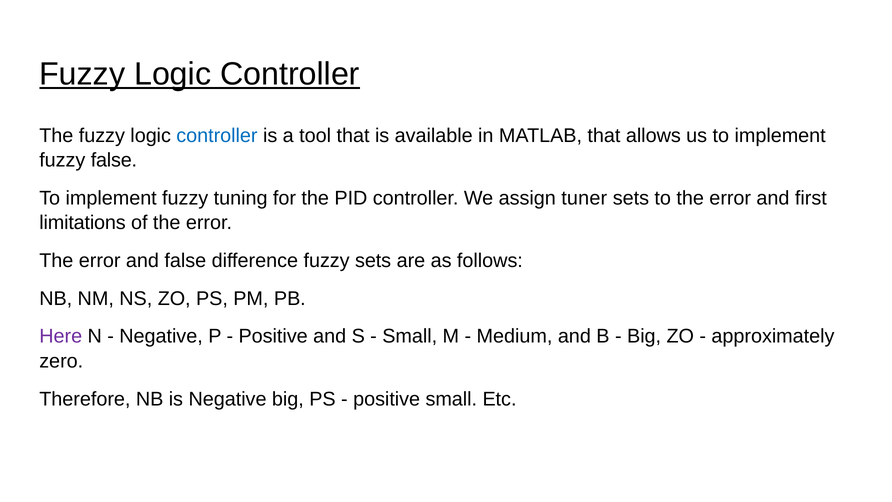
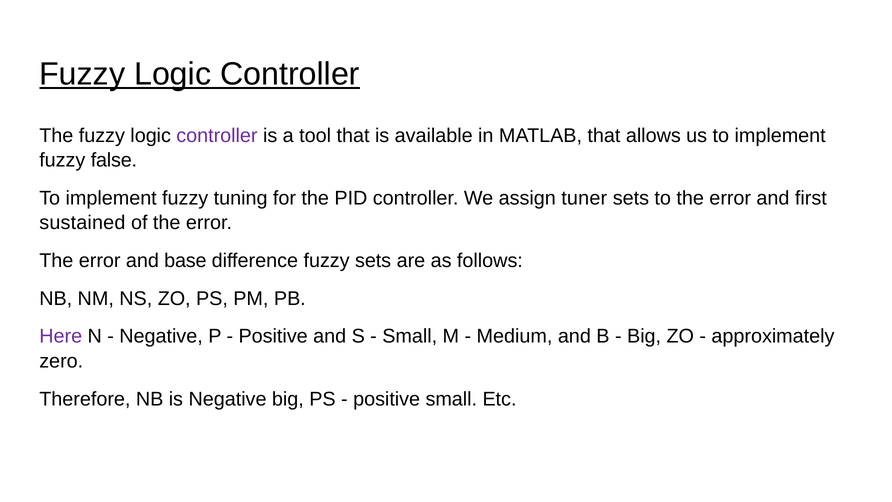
controller colour: blue -> purple (217, 135)
limitations: limitations -> sustained (82, 223)
and false: false -> base (185, 260)
